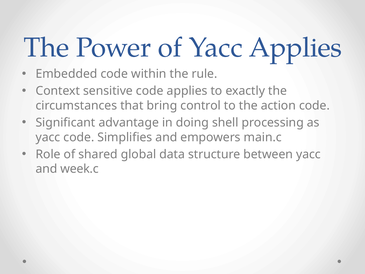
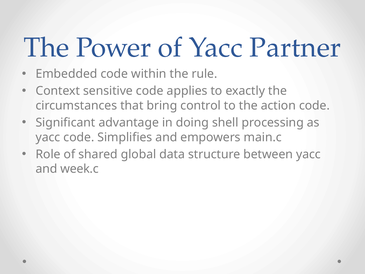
Yacc Applies: Applies -> Partner (295, 48)
